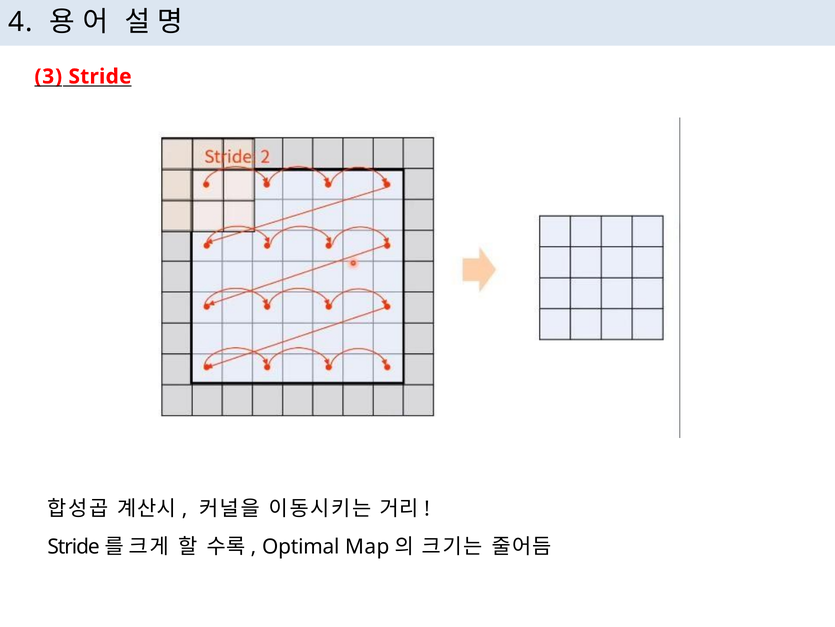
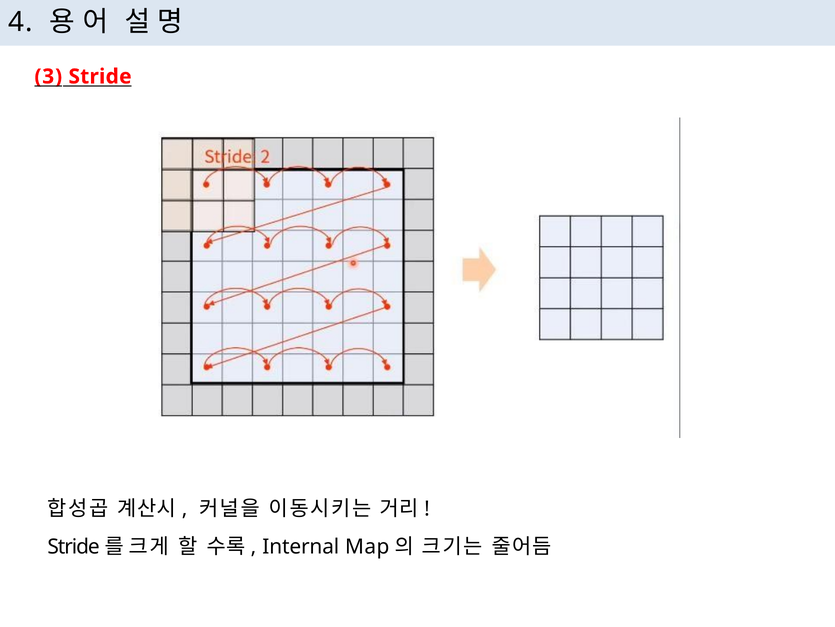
Optimal: Optimal -> Internal (301, 546)
